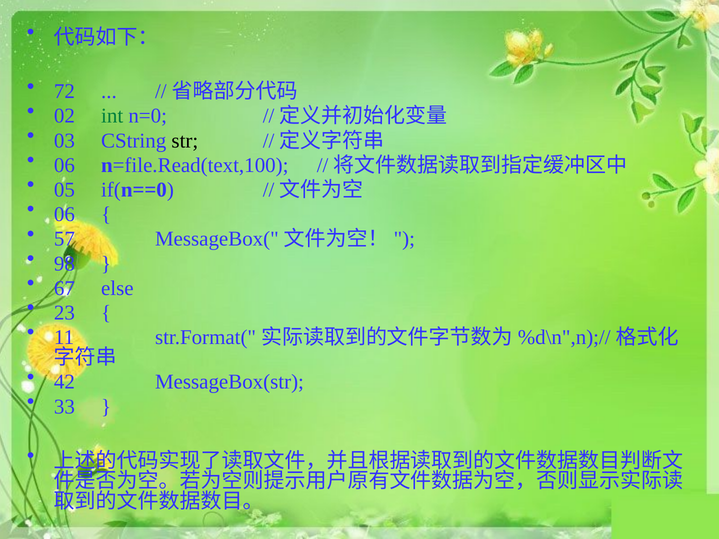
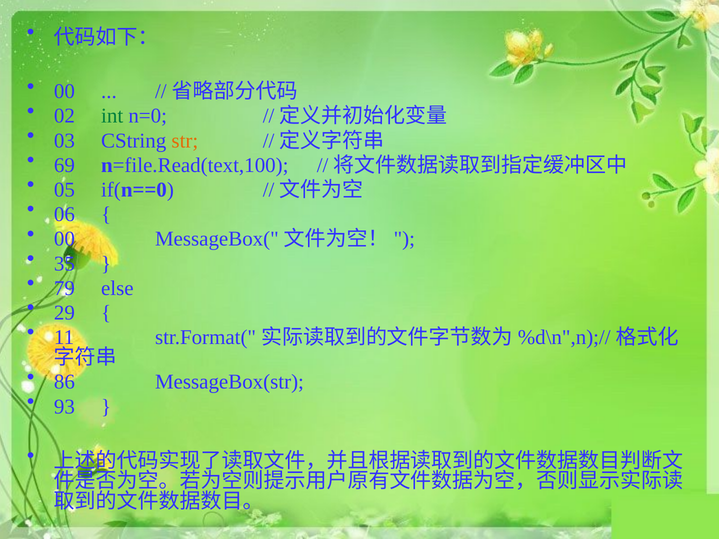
72: 72 -> 00 (64, 92)
str colour: black -> orange (185, 141)
06: 06 -> 69 (64, 165)
57: 57 -> 00 (64, 239)
98: 98 -> 35 (64, 264)
67: 67 -> 79 (64, 288)
23: 23 -> 29 (64, 313)
42: 42 -> 86 (64, 382)
33: 33 -> 93 (64, 407)
